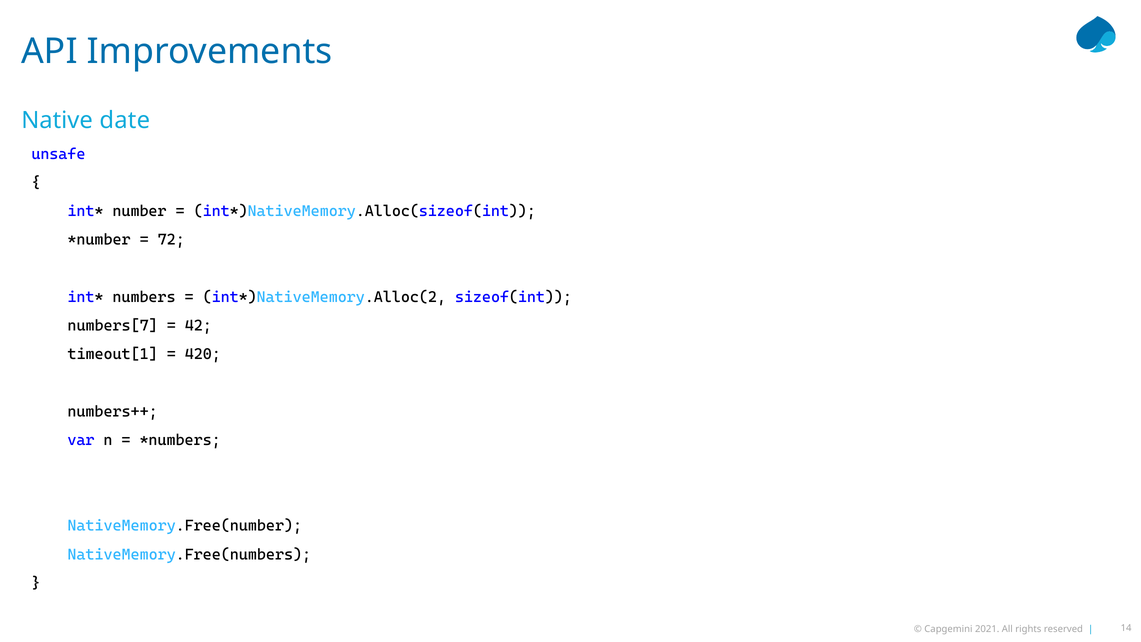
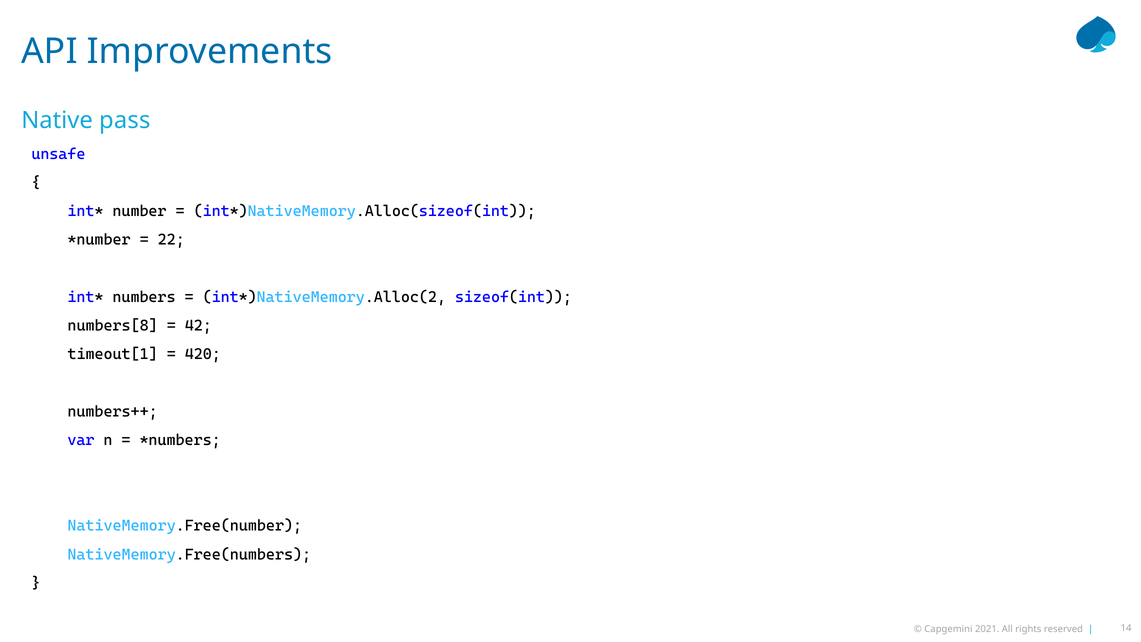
date: date -> pass (125, 120)
72: 72 -> 22 (171, 240)
numbers[7: numbers[7 -> numbers[8 (113, 326)
